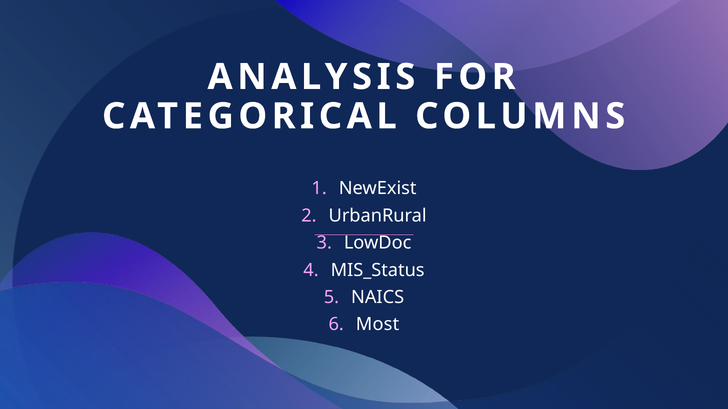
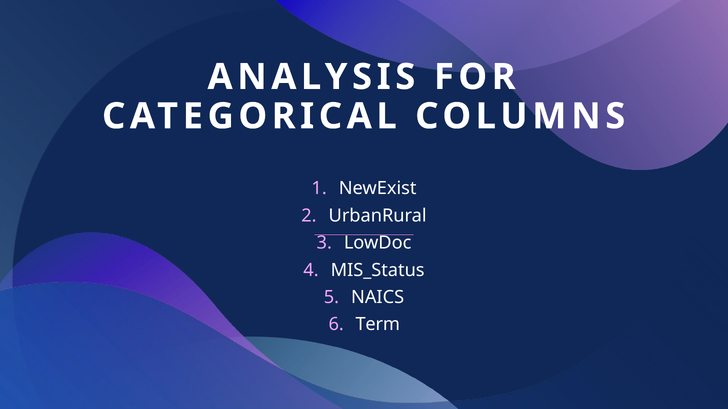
Most: Most -> Term (378, 325)
